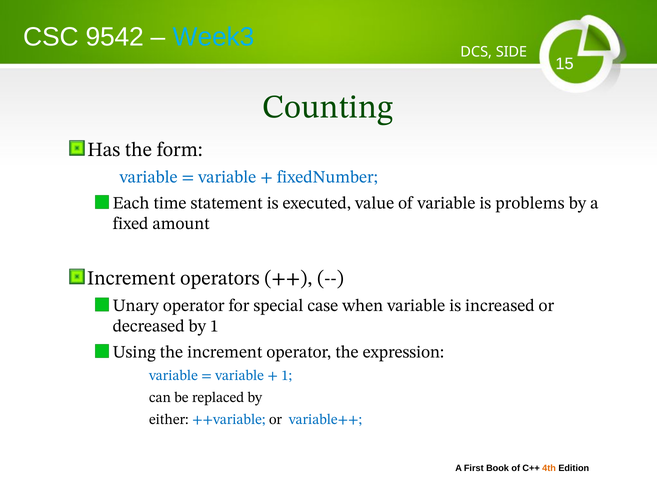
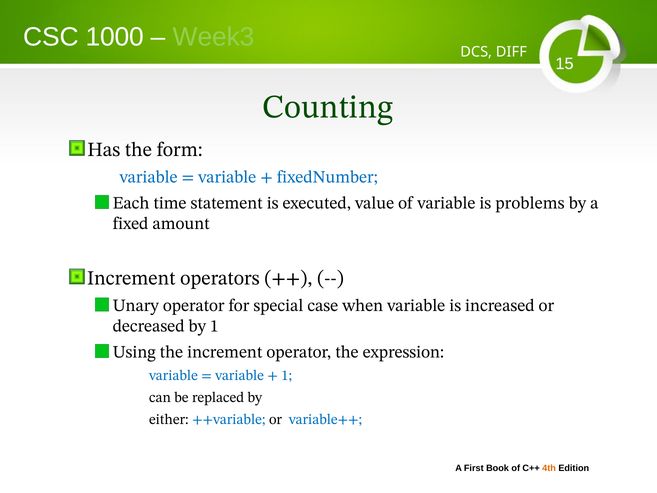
9542: 9542 -> 1000 (115, 37)
Week3 colour: light blue -> light green (214, 37)
SIDE: SIDE -> DIFF (511, 52)
